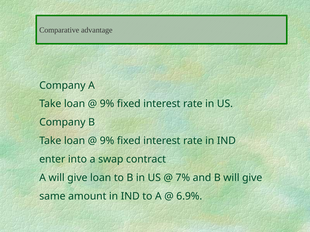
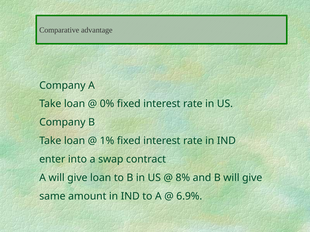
9%: 9% -> 0% (107, 104)
9%: 9% -> 1% (107, 141)
7%: 7% -> 8% (183, 178)
